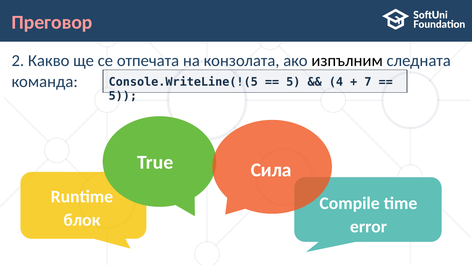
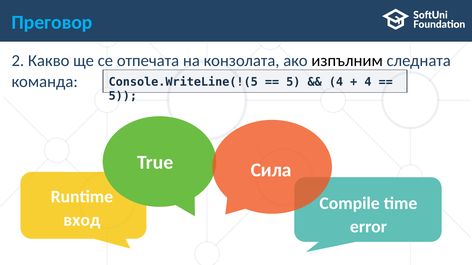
Преговор colour: pink -> light blue (52, 22)
7: 7 -> 4 (368, 82)
блок: блок -> вход (82, 221)
